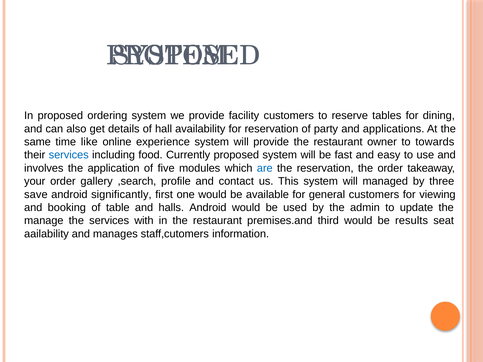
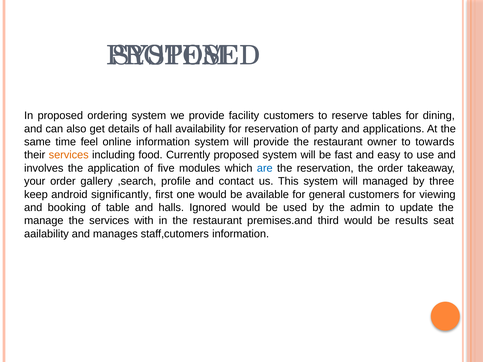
like: like -> feel (89, 142)
online experience: experience -> information (163, 142)
services colour: blue -> orange (69, 155)
save: save -> keep (36, 195)
halls Android: Android -> Ignored (208, 208)
